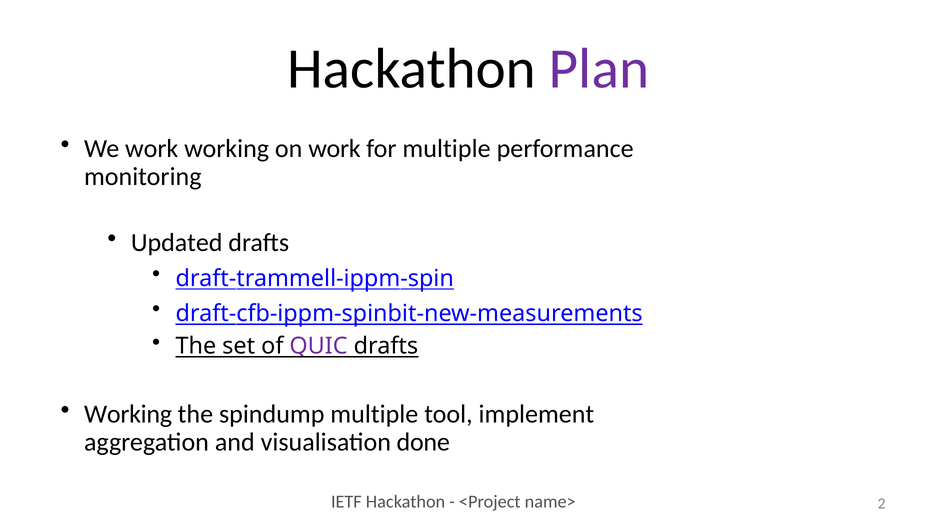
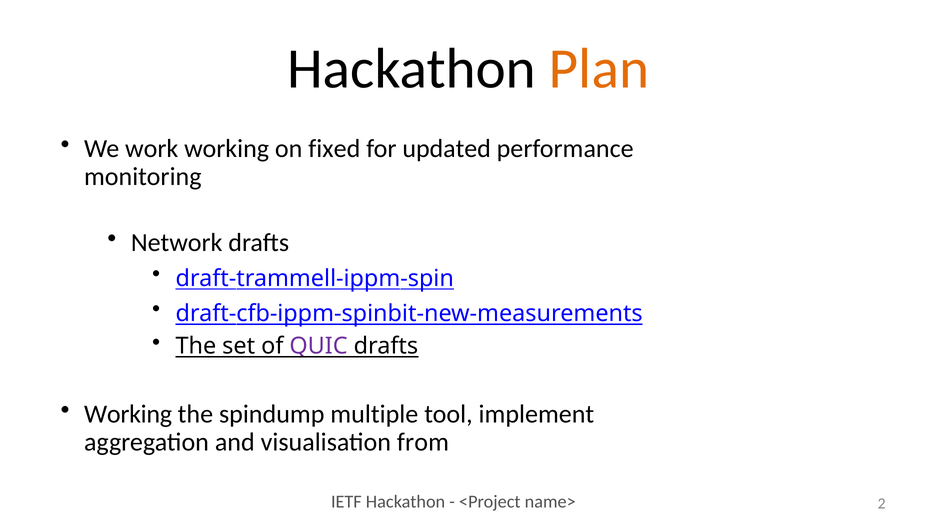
Plan colour: purple -> orange (599, 69)
on work: work -> fixed (334, 149)
for multiple: multiple -> updated (447, 149)
Updated: Updated -> Network (177, 243)
done: done -> from (423, 442)
